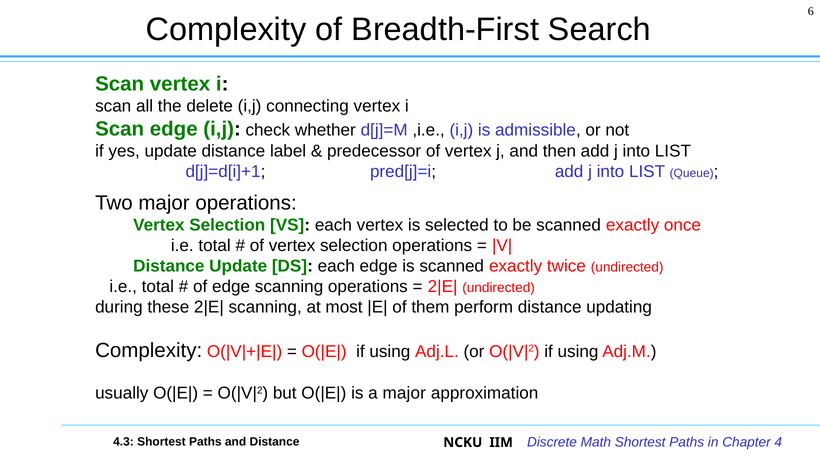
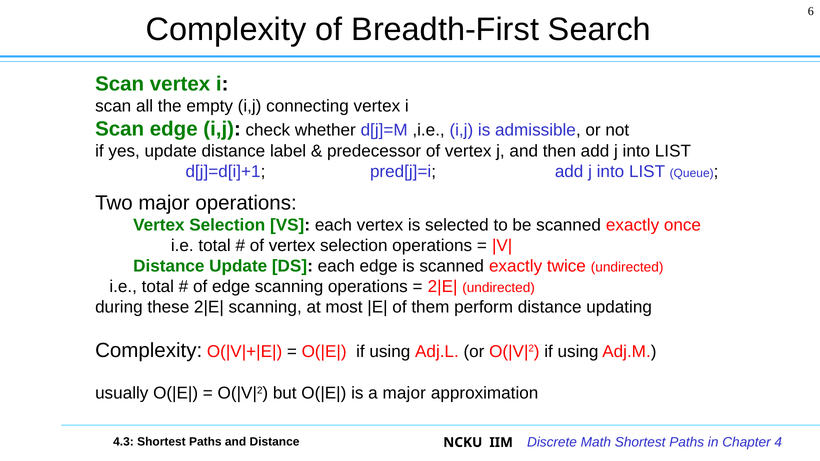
delete: delete -> empty (210, 106)
